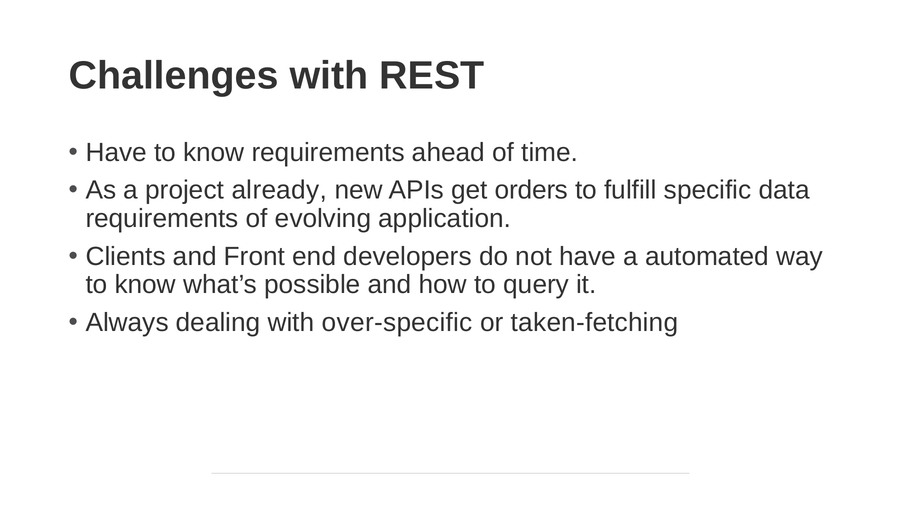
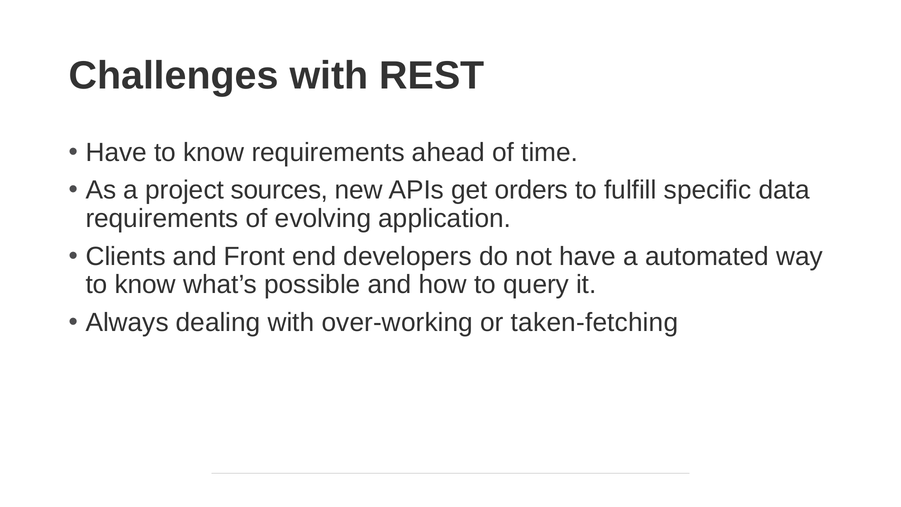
already: already -> sources (279, 190)
over-specific: over-specific -> over-working (397, 322)
